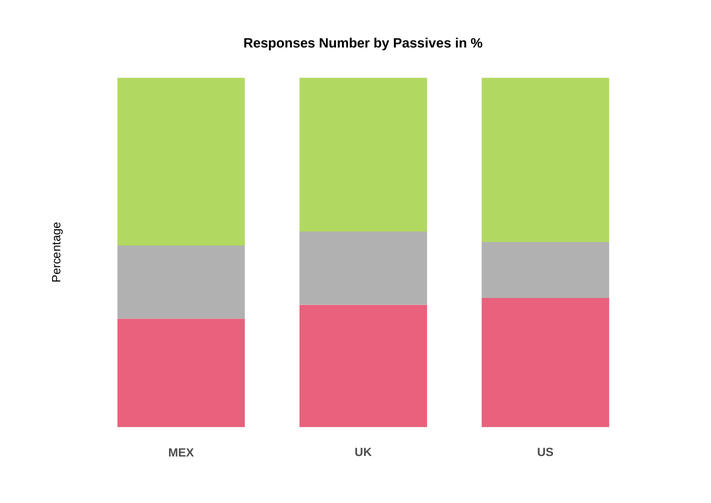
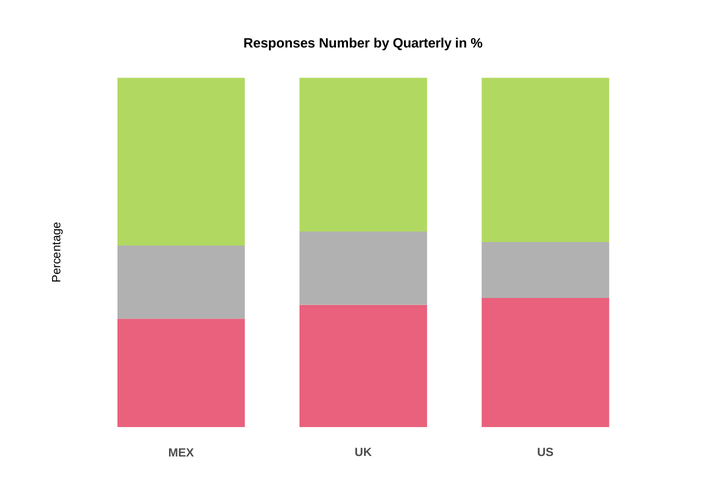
Passives: Passives -> Quarterly (422, 43)
